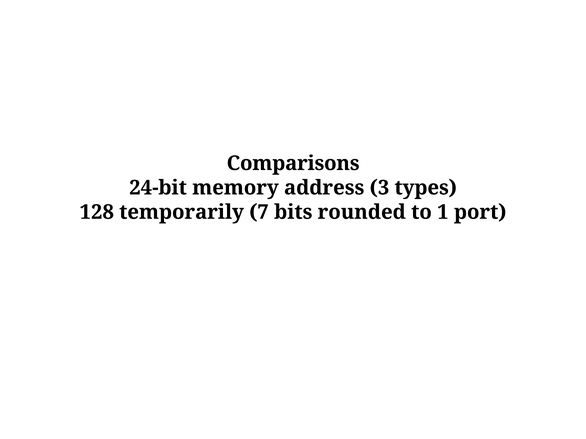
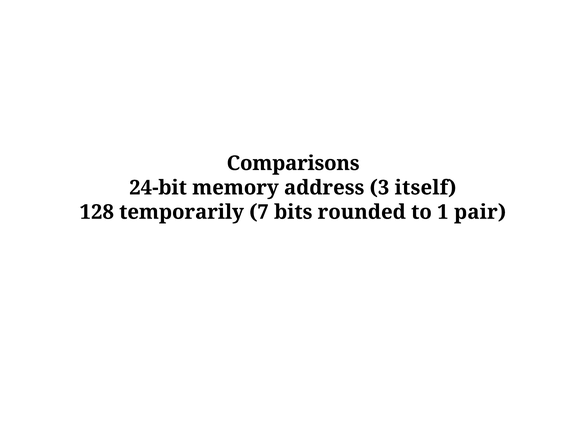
types: types -> itself (426, 188)
port: port -> pair (480, 212)
